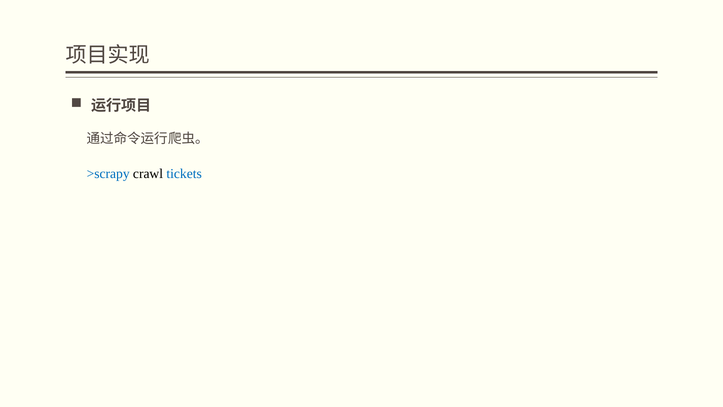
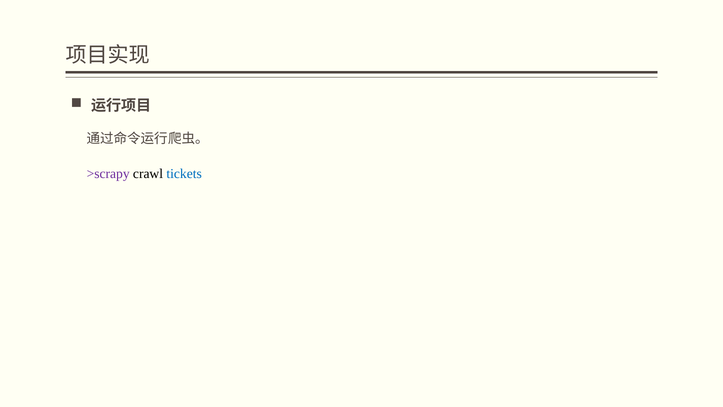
>scrapy colour: blue -> purple (108, 174)
